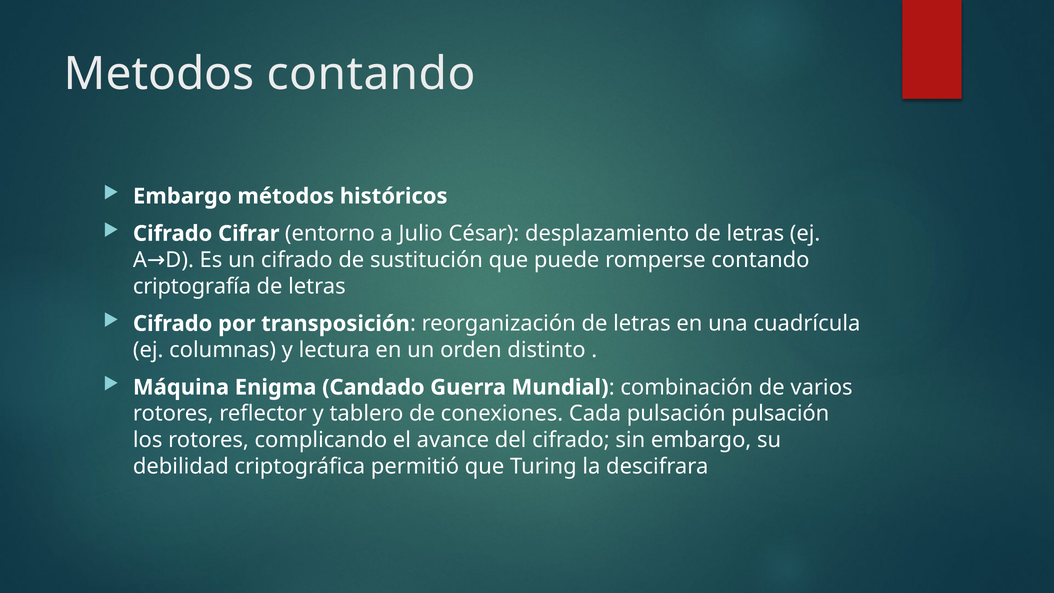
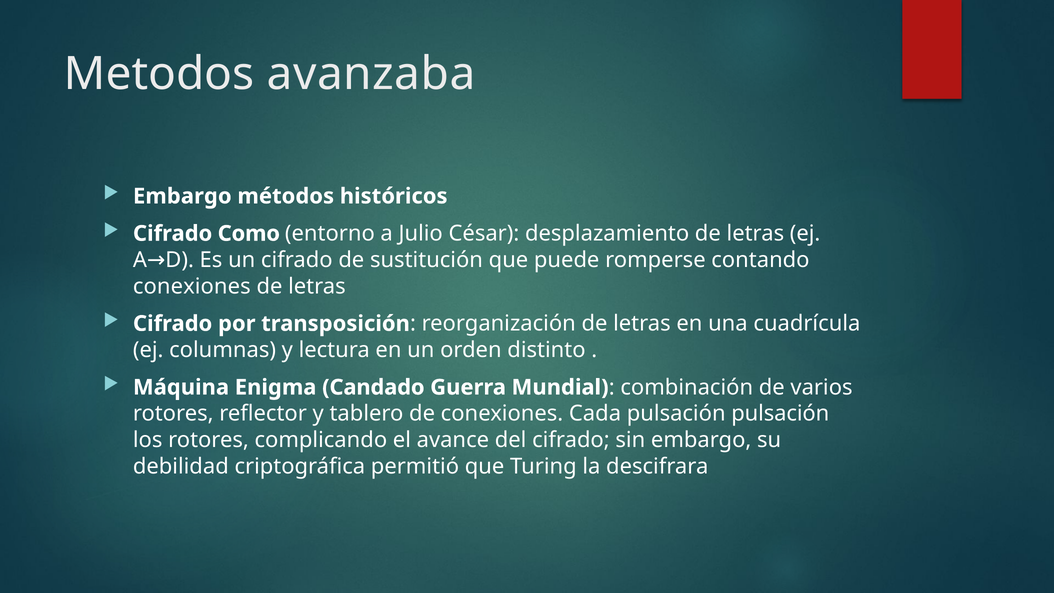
Metodos contando: contando -> avanzaba (371, 74)
Cifrar: Cifrar -> Como (249, 234)
criptografía: criptografía -> conexiones (192, 286)
